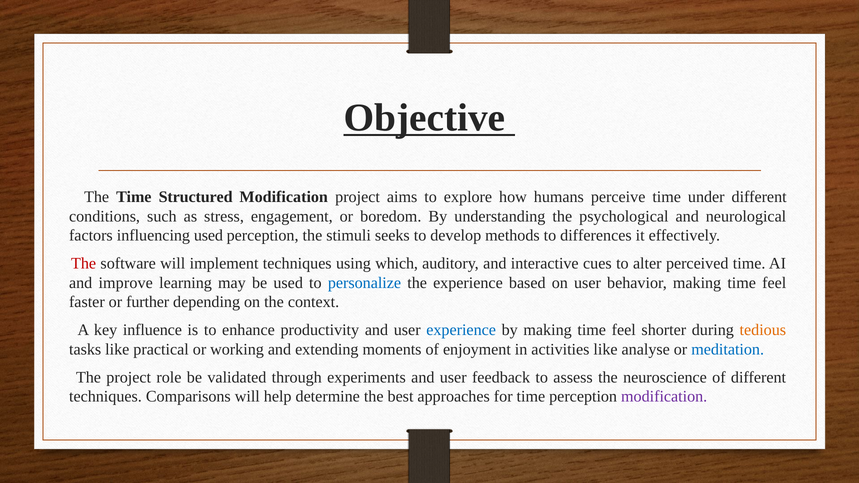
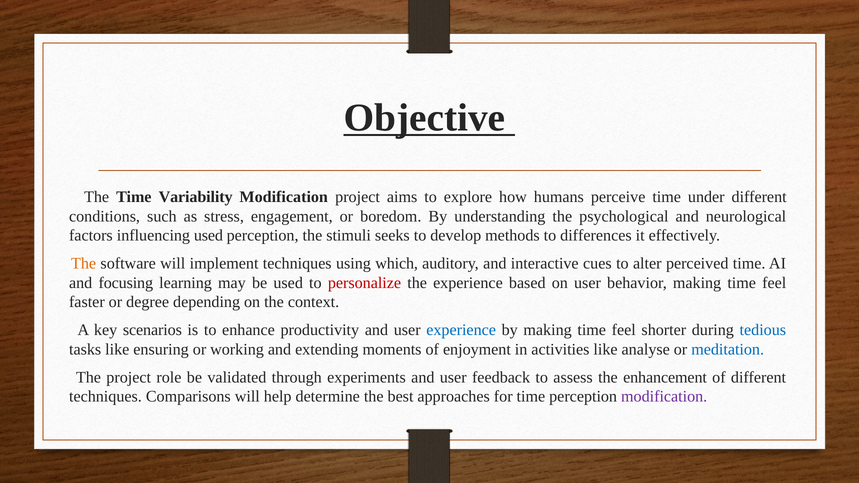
Structured: Structured -> Variability (196, 197)
The colour: red -> orange (84, 264)
improve: improve -> focusing (126, 283)
personalize colour: blue -> red (364, 283)
further: further -> degree (148, 302)
influence: influence -> scenarios (152, 330)
tedious colour: orange -> blue (763, 330)
practical: practical -> ensuring (161, 349)
neuroscience: neuroscience -> enhancement (665, 377)
